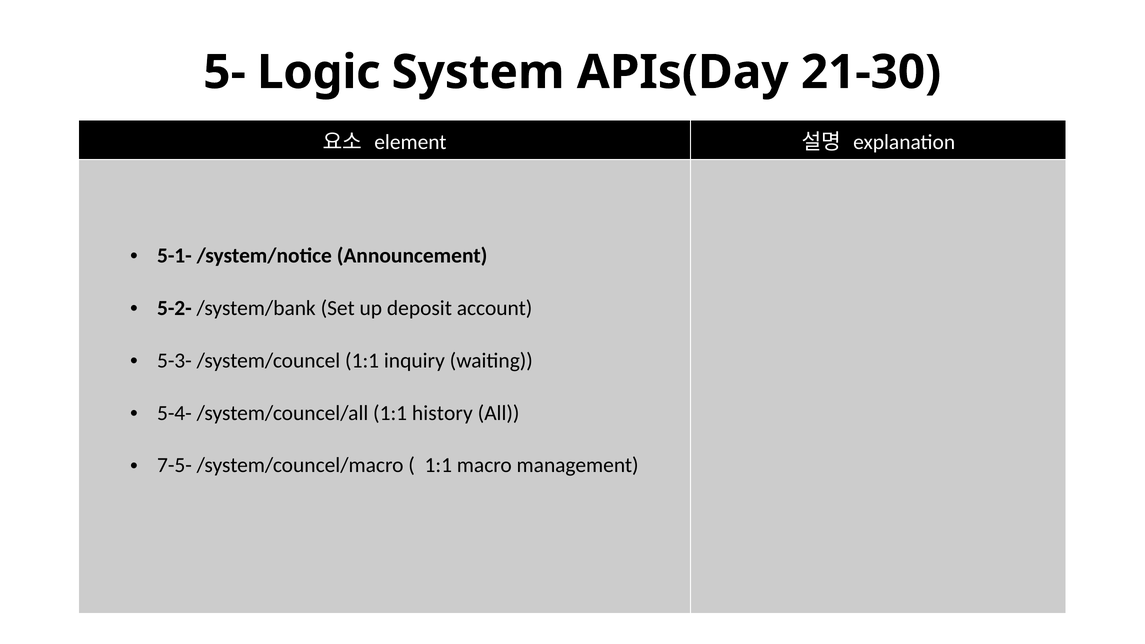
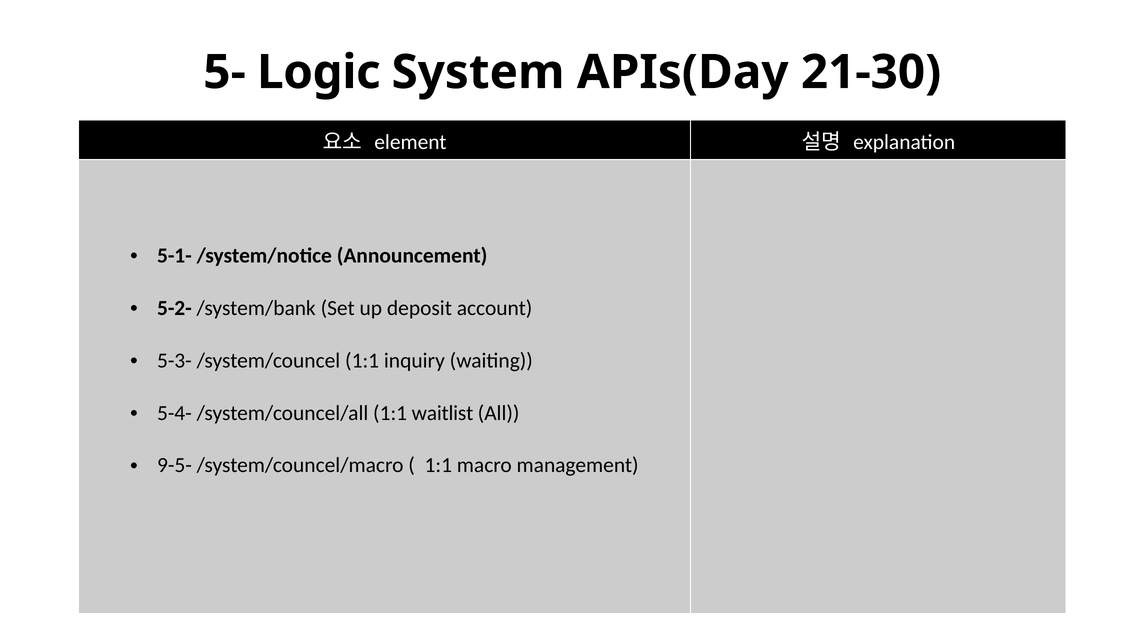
history: history -> waitlist (442, 413)
7-5-: 7-5- -> 9-5- (174, 465)
